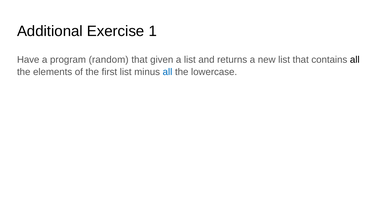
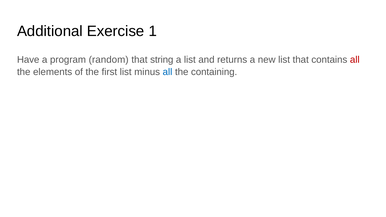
given: given -> string (162, 60)
all colour: black -> red (355, 60)
lowercase: lowercase -> containing (214, 72)
